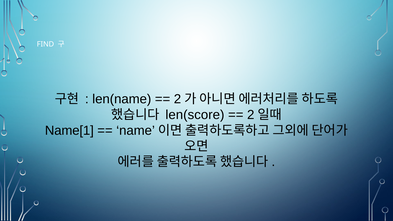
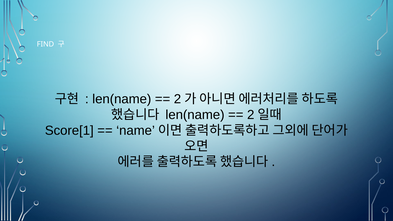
len(score: len(score -> len(name (195, 115)
Name[1: Name[1 -> Score[1 (69, 131)
